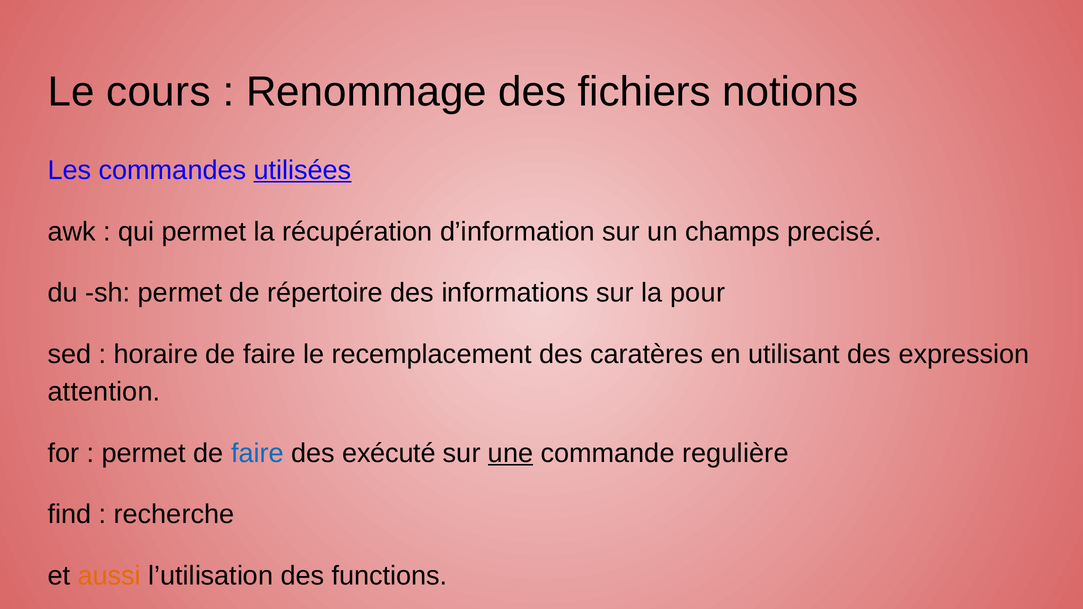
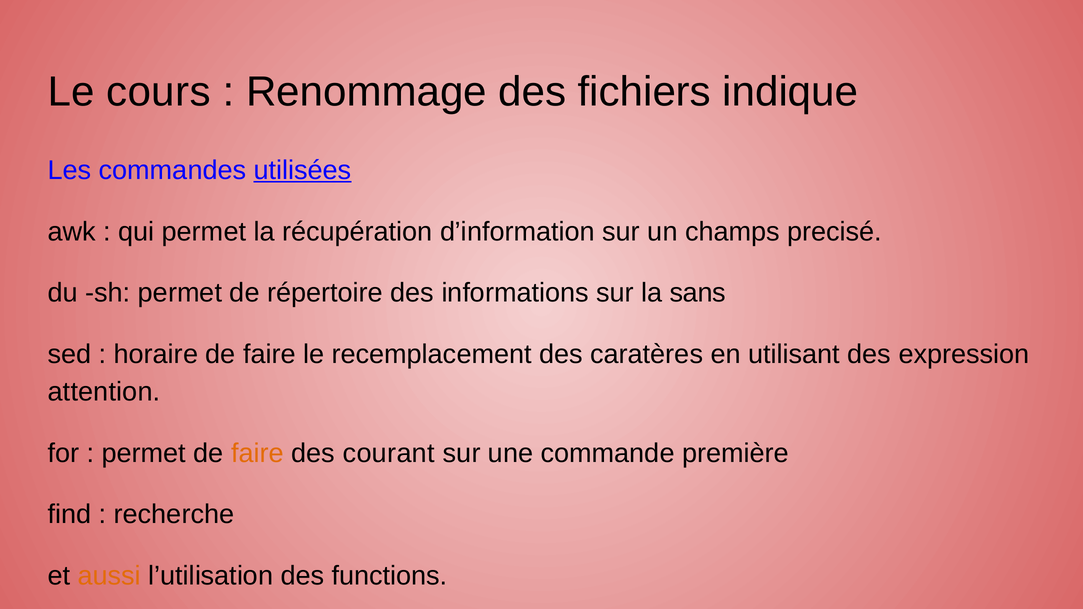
notions: notions -> indique (790, 92)
pour: pour -> sans (698, 293)
faire colour: blue -> orange (257, 453)
exécuté: exécuté -> courant (389, 453)
une underline: present -> none (511, 453)
regulière: regulière -> première (735, 453)
